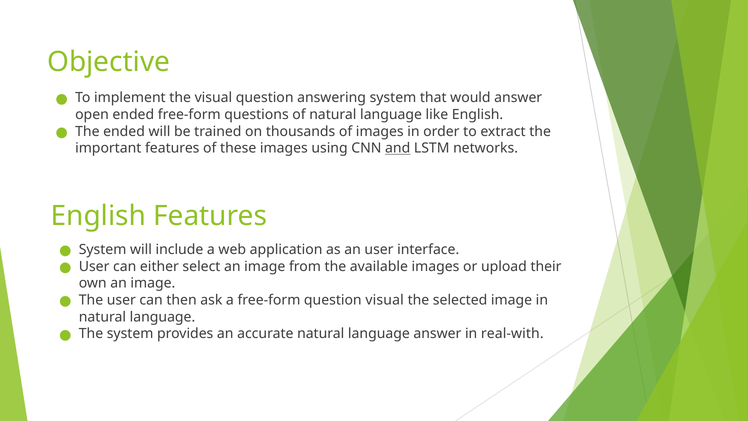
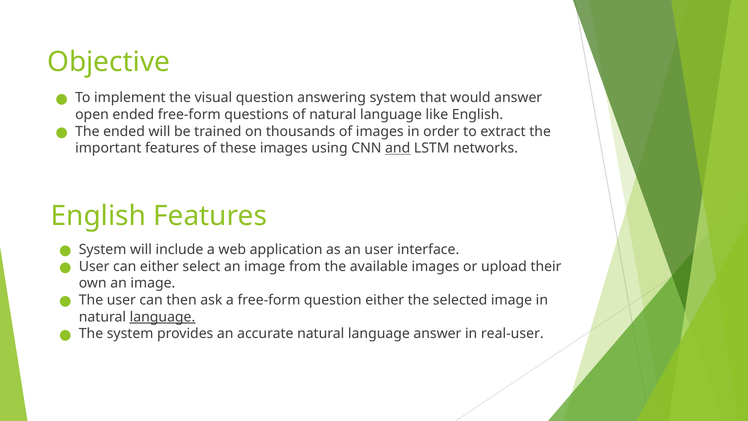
question visual: visual -> either (385, 300)
language underline: none -> present (162, 317)
real-with: real-with -> real-user (512, 334)
